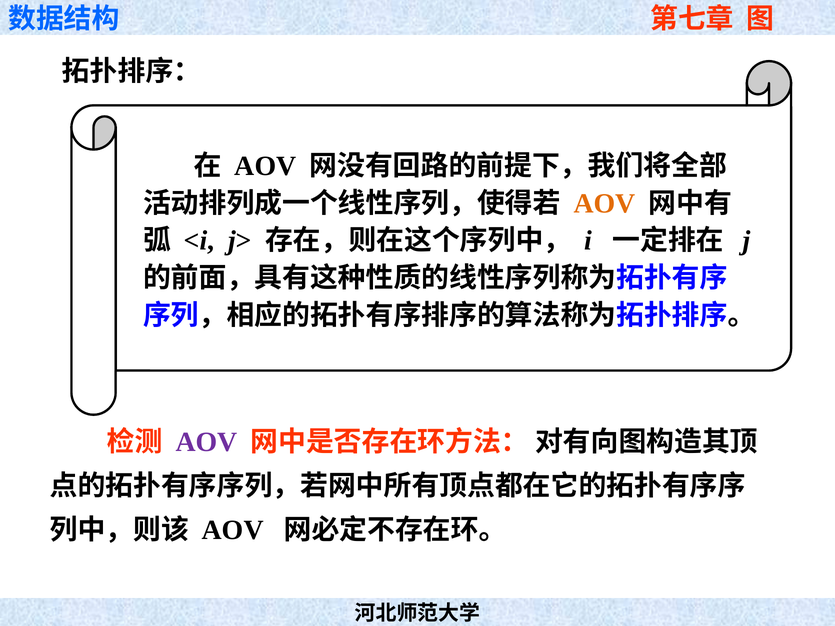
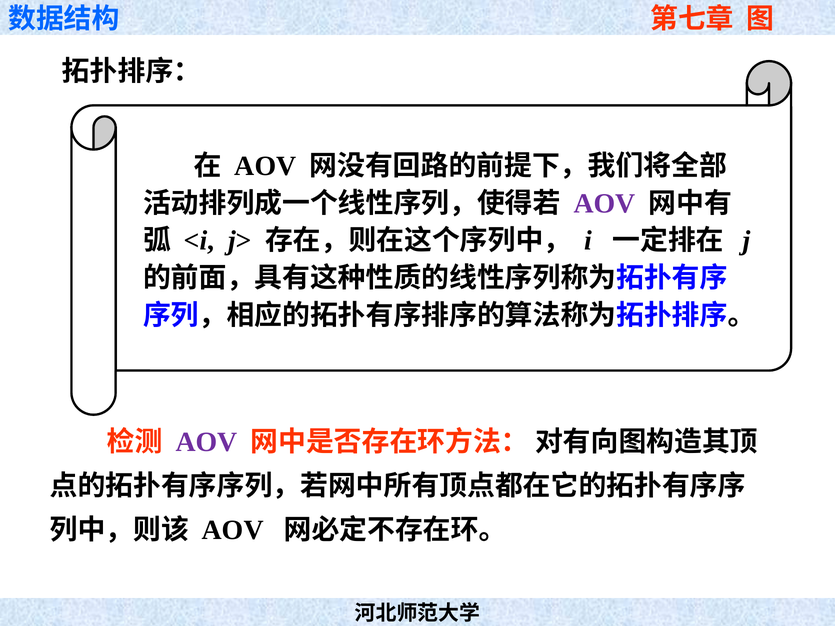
AOV colour: orange -> purple (604, 204)
